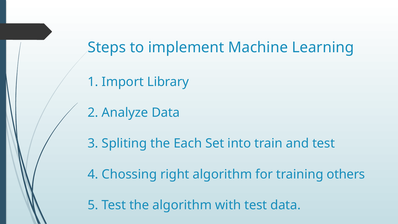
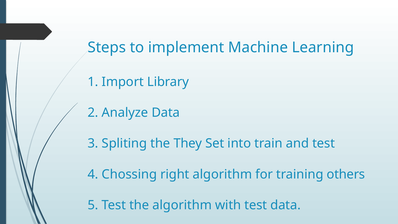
Each: Each -> They (188, 143)
